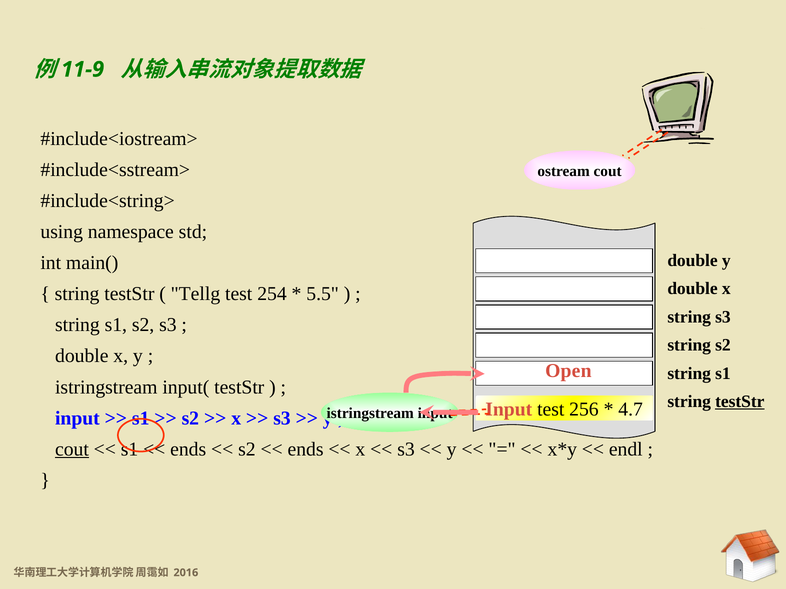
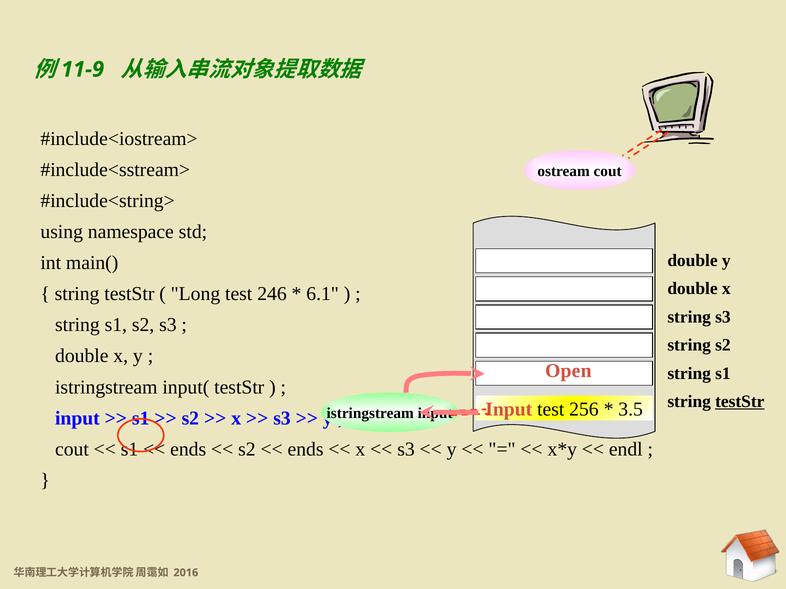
Tellg: Tellg -> Long (195, 294)
254: 254 -> 246 (272, 294)
5.5: 5.5 -> 6.1 (323, 294)
4.7: 4.7 -> 3.5 (631, 410)
cout underline: present -> none (72, 449)
